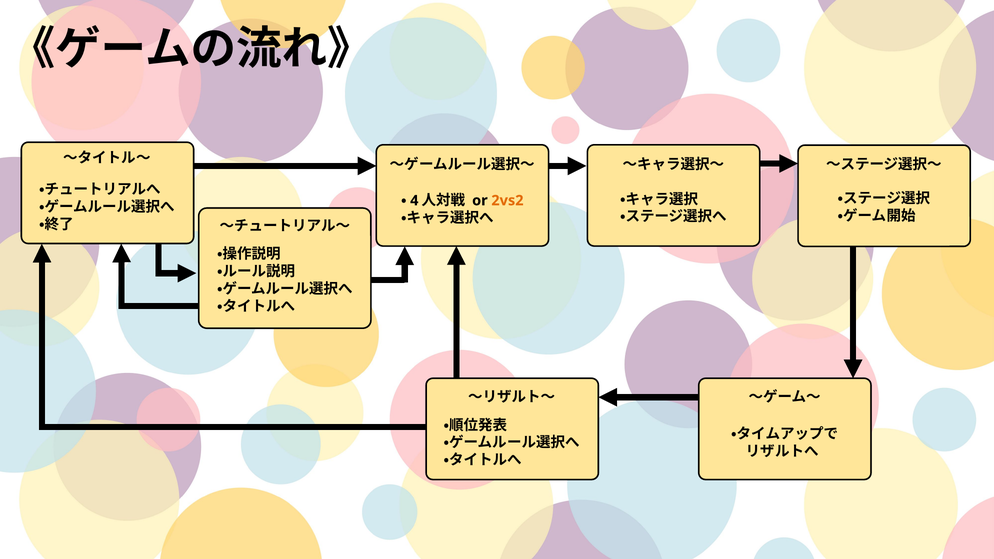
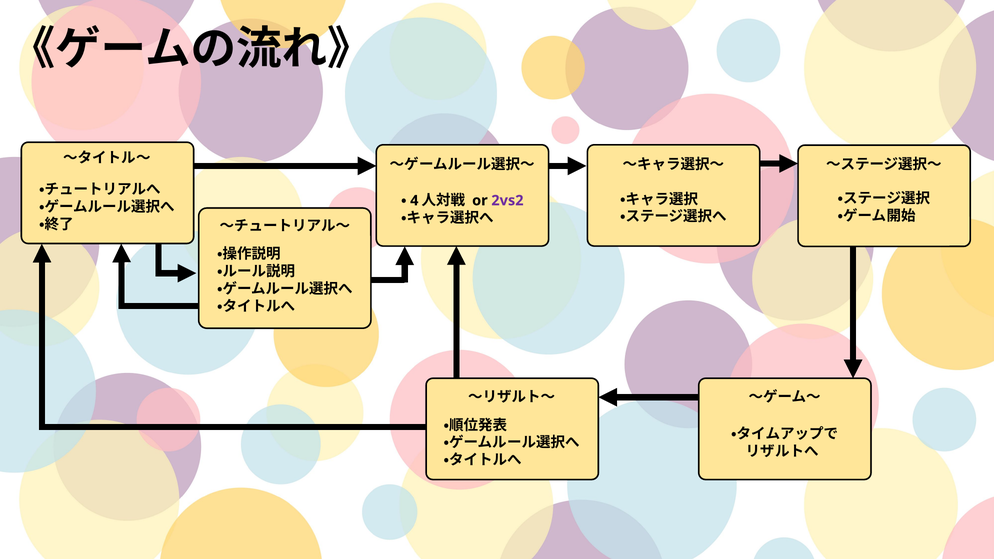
2vs2 colour: orange -> purple (507, 201)
